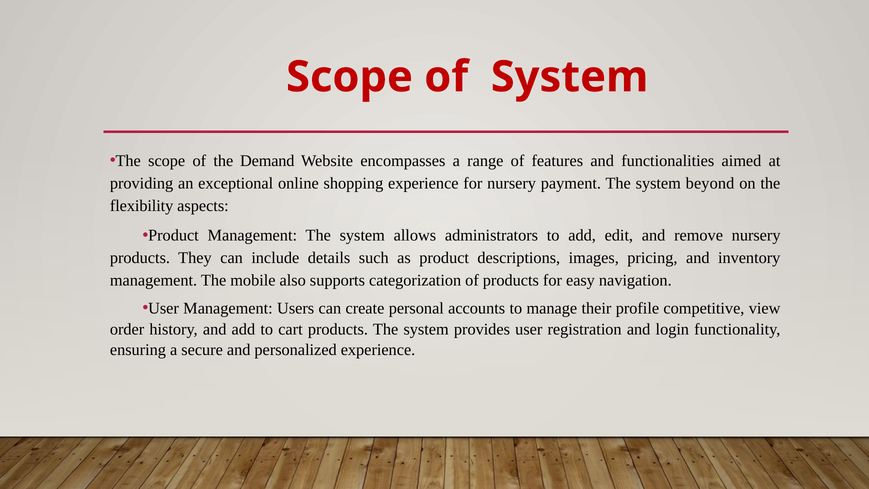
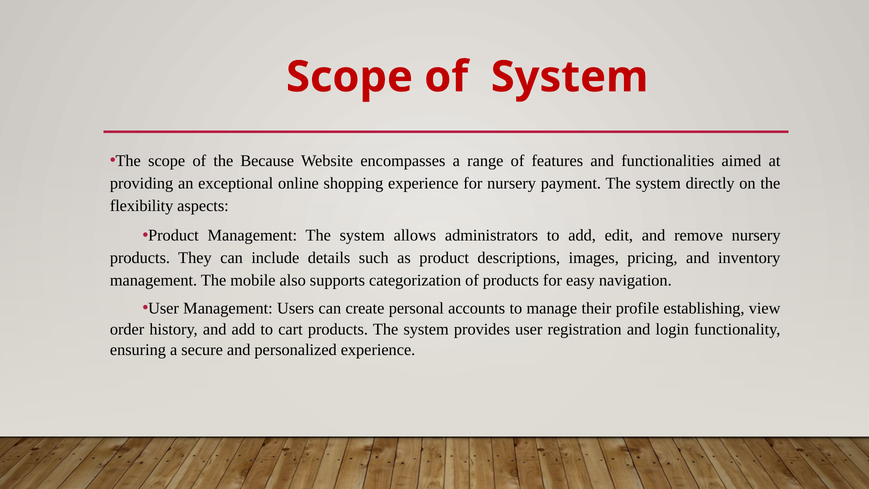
Demand: Demand -> Because (267, 161)
beyond: beyond -> directly (710, 183)
competitive: competitive -> establishing (704, 308)
